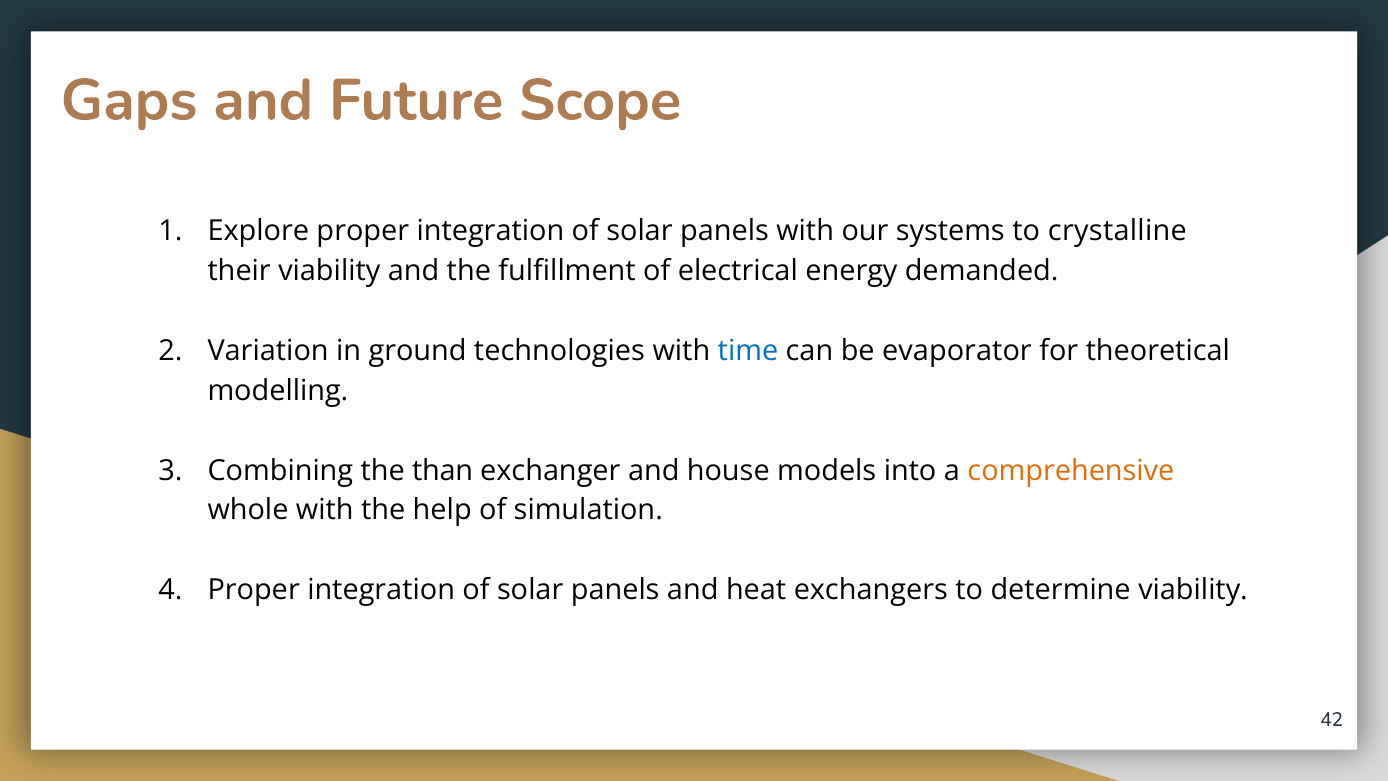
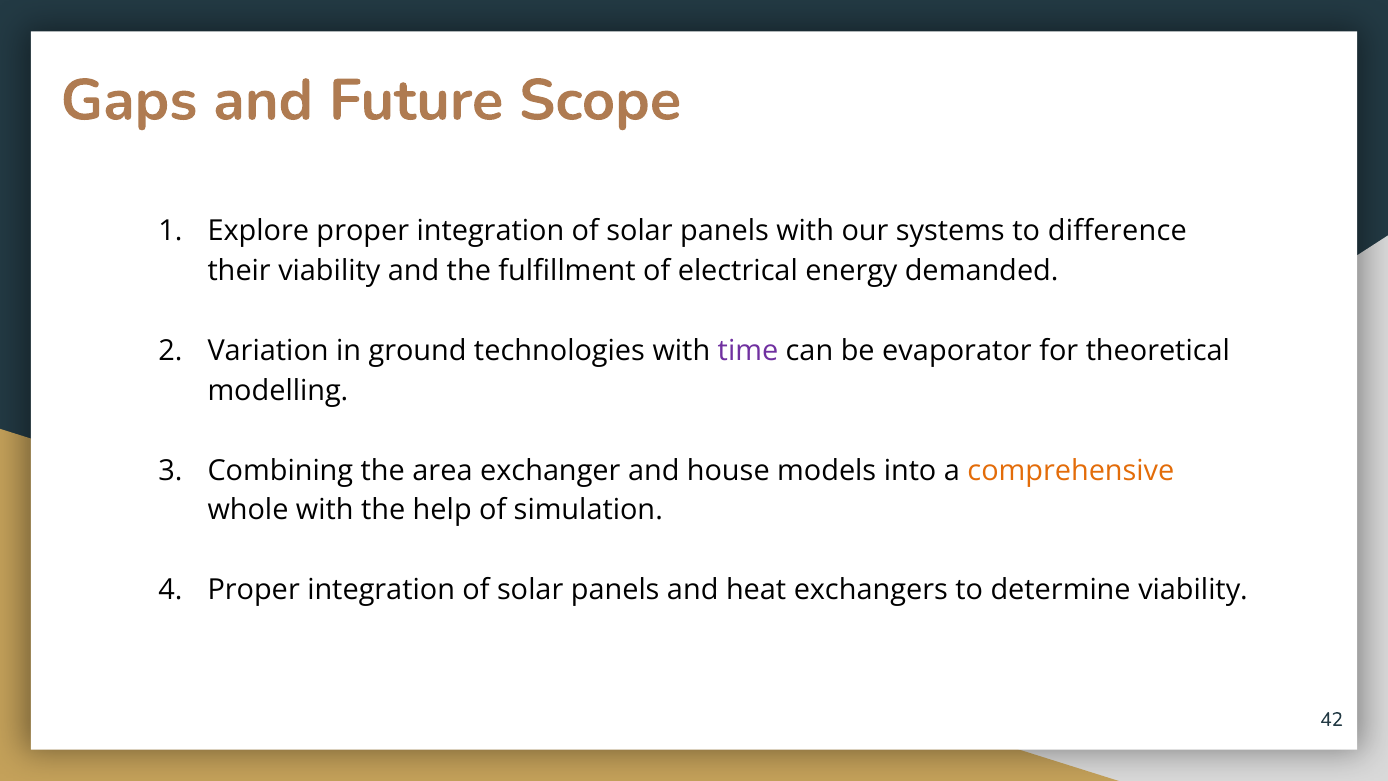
crystalline: crystalline -> difference (1117, 231)
time colour: blue -> purple (748, 351)
than: than -> area (442, 470)
